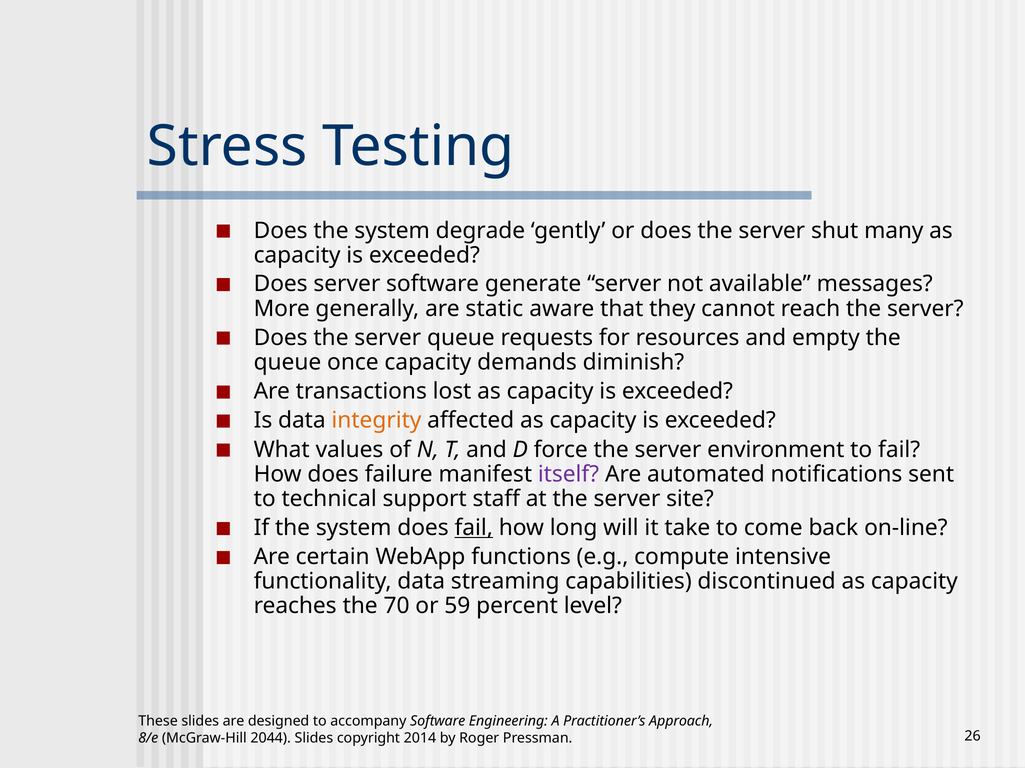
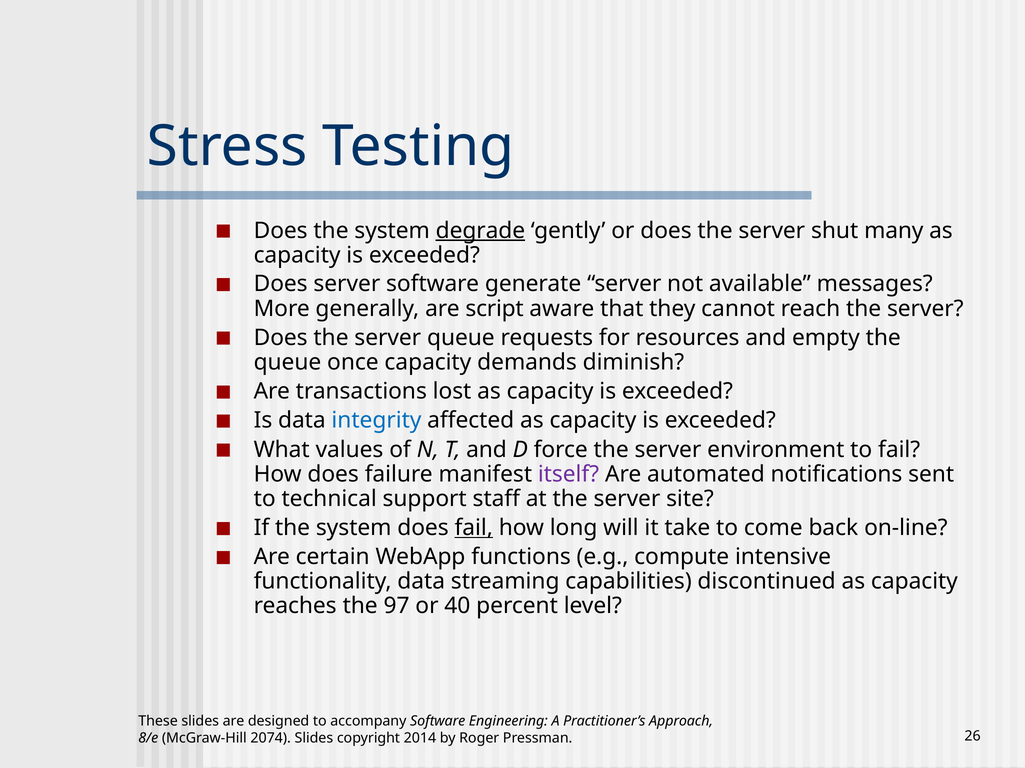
degrade underline: none -> present (480, 231)
static: static -> script (495, 309)
integrity colour: orange -> blue (376, 421)
70: 70 -> 97 (397, 607)
59: 59 -> 40 (457, 607)
2044: 2044 -> 2074 (271, 739)
